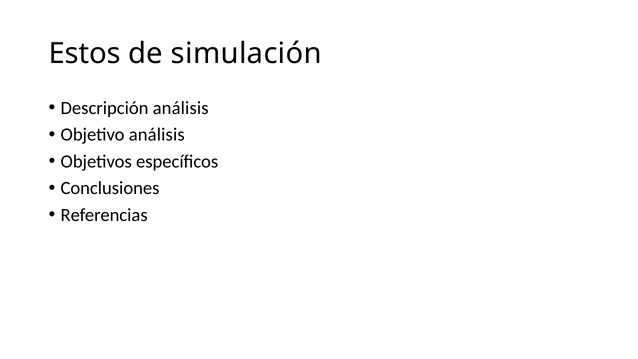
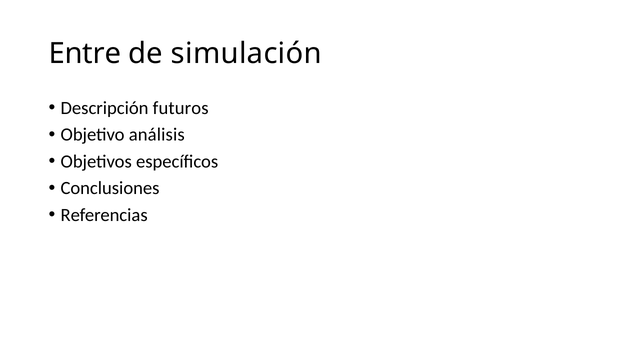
Estos: Estos -> Entre (85, 54)
Descripción análisis: análisis -> futuros (181, 108)
